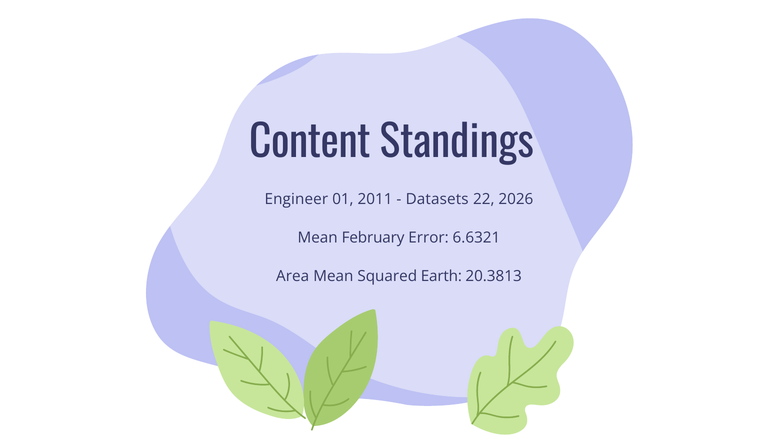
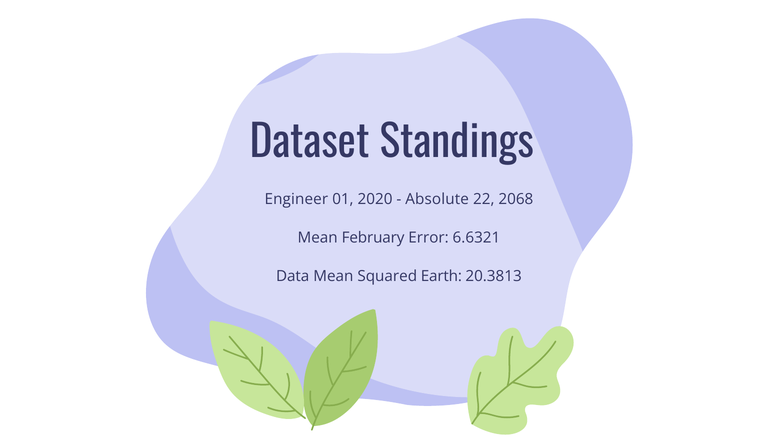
Content: Content -> Dataset (310, 143)
2011: 2011 -> 2020 (375, 199)
Datasets: Datasets -> Absolute (437, 199)
2026: 2026 -> 2068 (516, 199)
Area: Area -> Data (293, 276)
